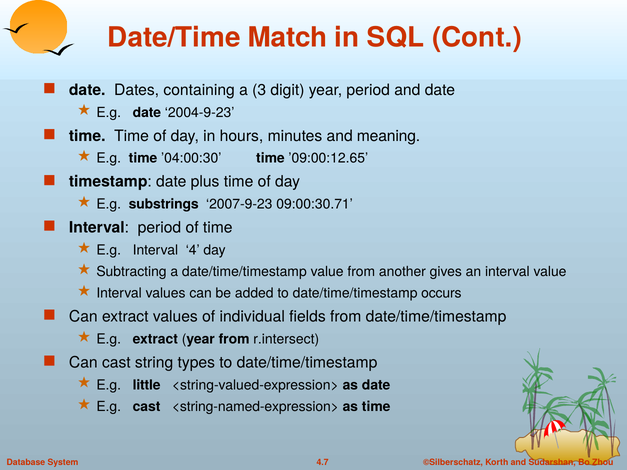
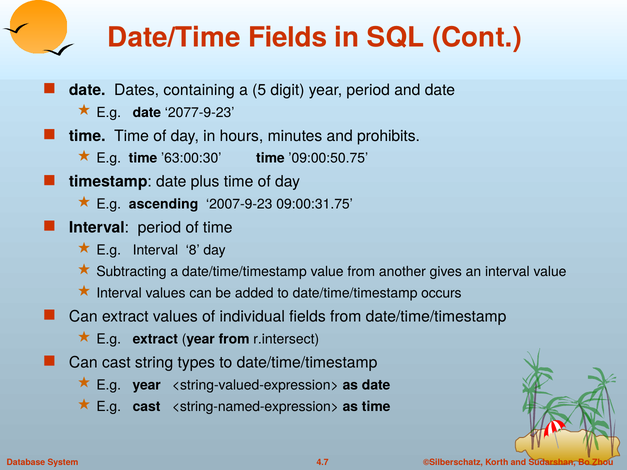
Date/Time Match: Match -> Fields (288, 38)
3: 3 -> 5 (259, 90)
2004-9-23: 2004-9-23 -> 2077-9-23 (200, 113)
meaning: meaning -> prohibits (388, 136)
’04:00:30: ’04:00:30 -> ’63:00:30 (191, 158)
’09:00:12.65: ’09:00:12.65 -> ’09:00:50.75 (328, 158)
substrings: substrings -> ascending (164, 204)
09:00:30.71: 09:00:30.71 -> 09:00:31.75 (315, 204)
4: 4 -> 8 (193, 250)
E.g little: little -> year (147, 385)
